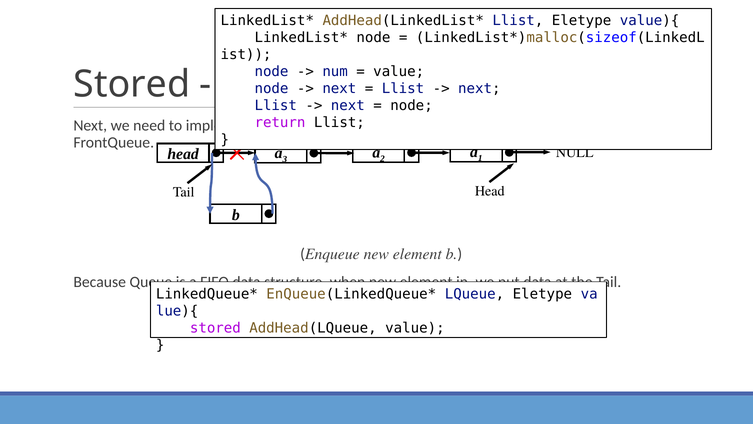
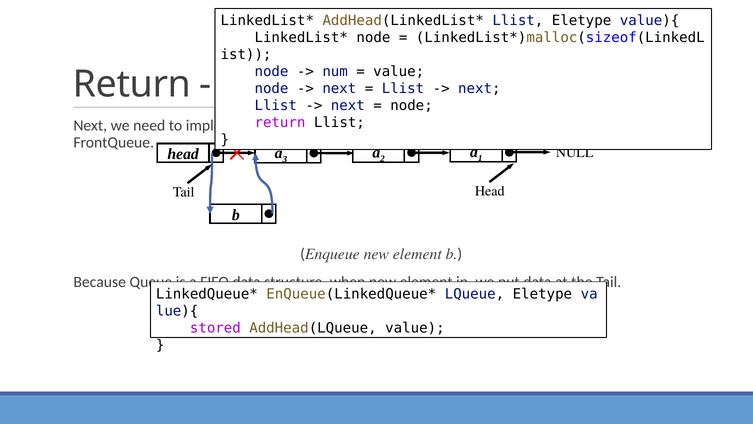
Stored: Stored -> Return (132, 84)
